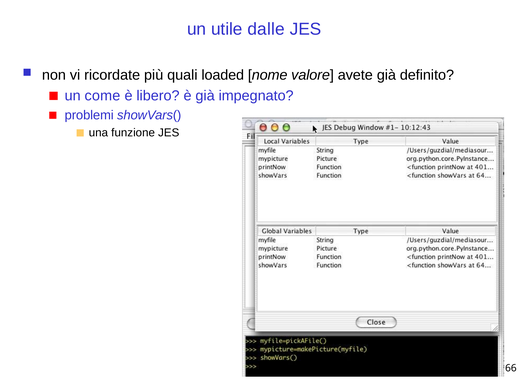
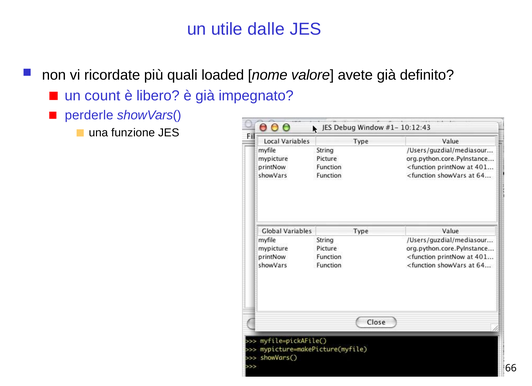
come: come -> count (102, 96)
problemi: problemi -> perderle (89, 115)
